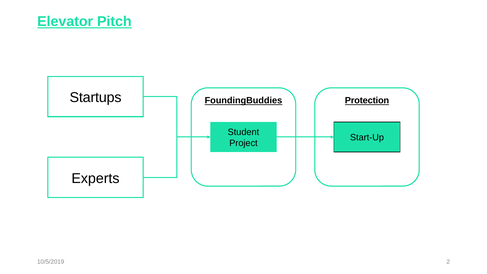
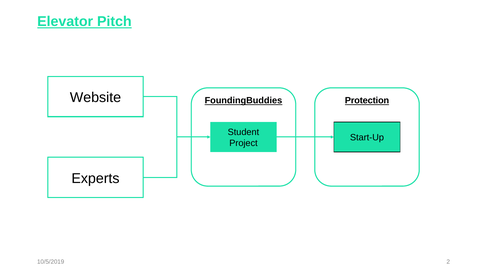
Startups: Startups -> Website (96, 98)
